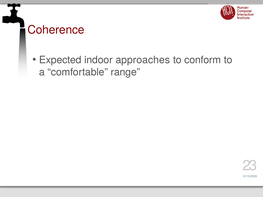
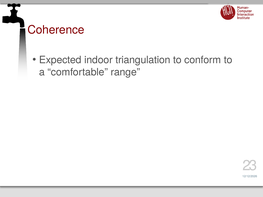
approaches: approaches -> triangulation (143, 60)
